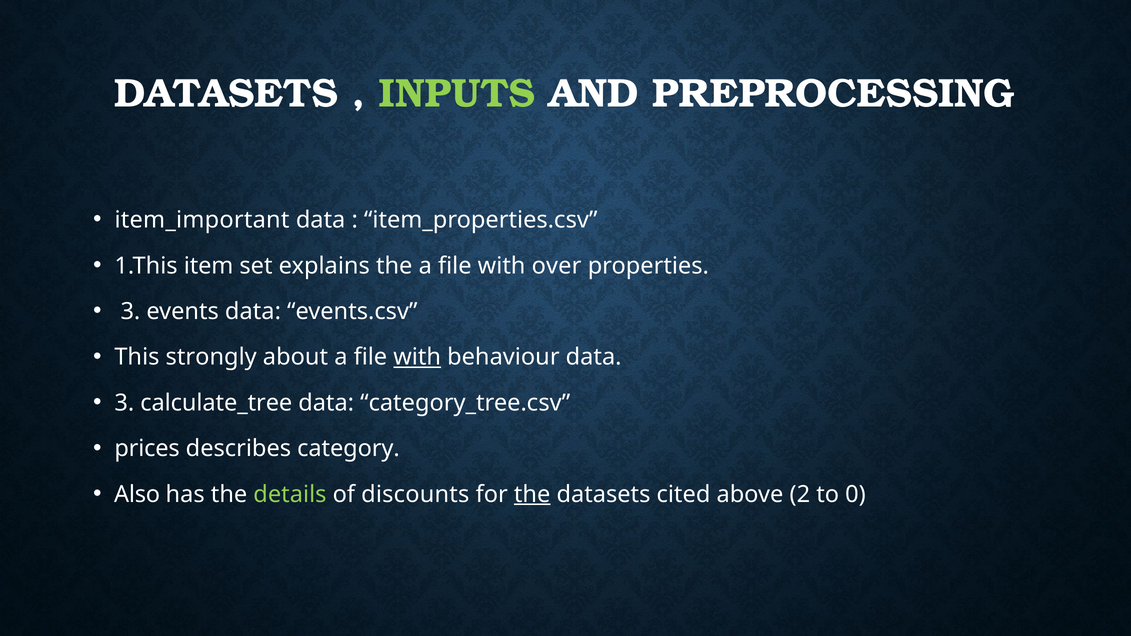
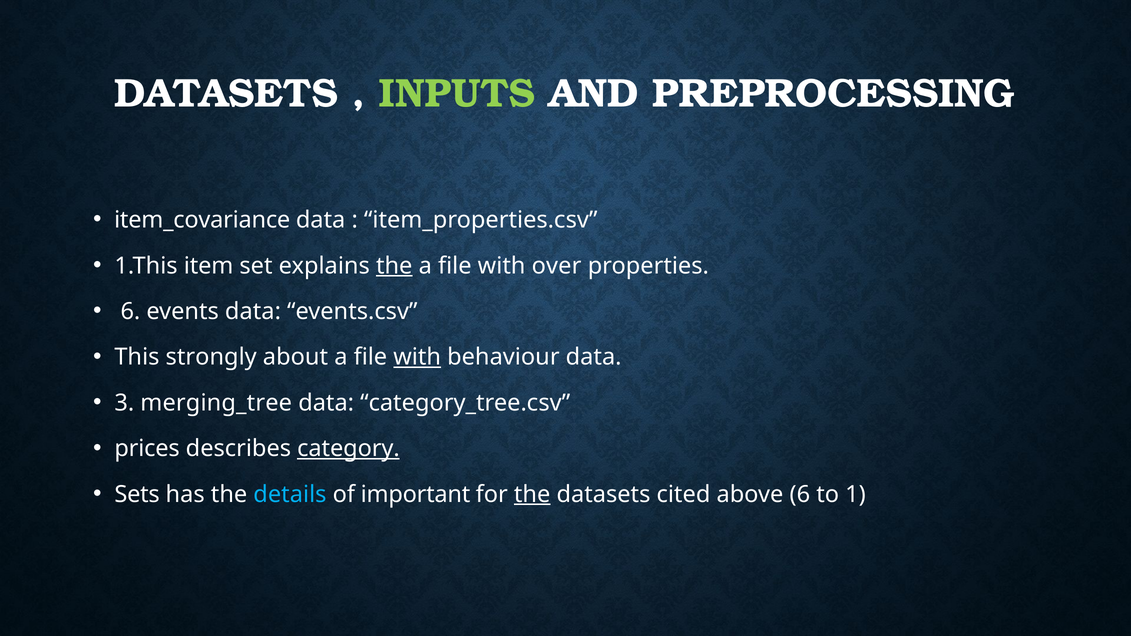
item_important: item_important -> item_covariance (202, 220)
the underline: none -> present (394, 266)
3: 3 -> 6 (130, 312)
calculate_tree: calculate_tree -> merging_tree (216, 403)
category underline: none -> present (348, 449)
Also: Also -> Sets (137, 494)
details colour: light green -> light blue (290, 494)
discounts: discounts -> important (416, 494)
above 2: 2 -> 6 (800, 494)
0: 0 -> 1 (855, 494)
